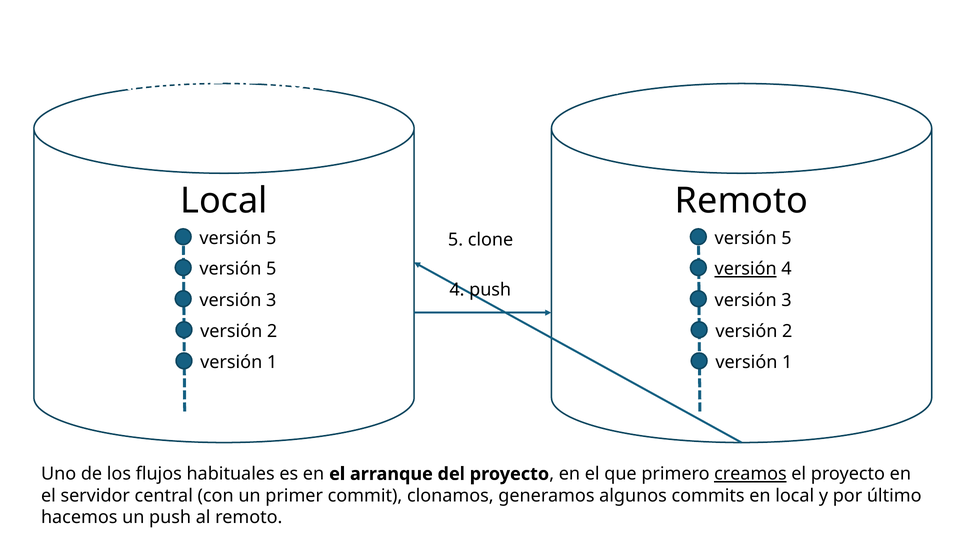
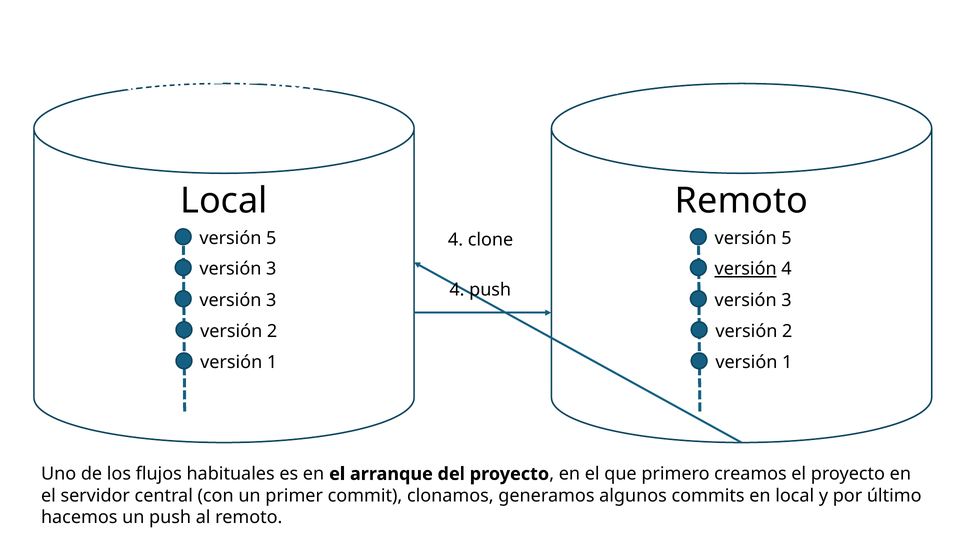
5 5: 5 -> 4 (456, 240)
5: 5 -> 3 (271, 269)
creamos underline: present -> none (750, 474)
